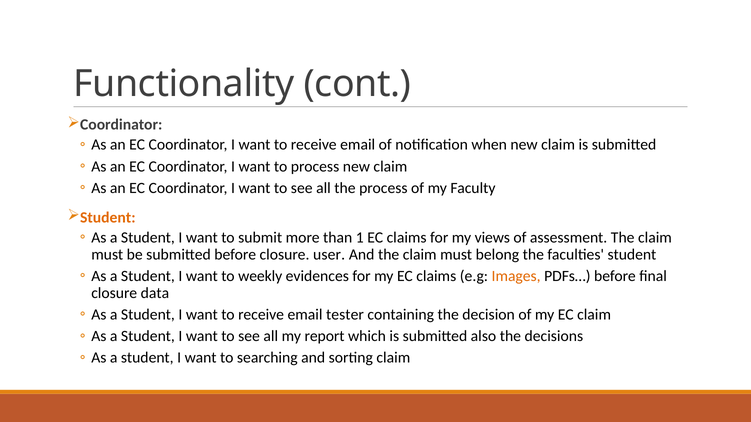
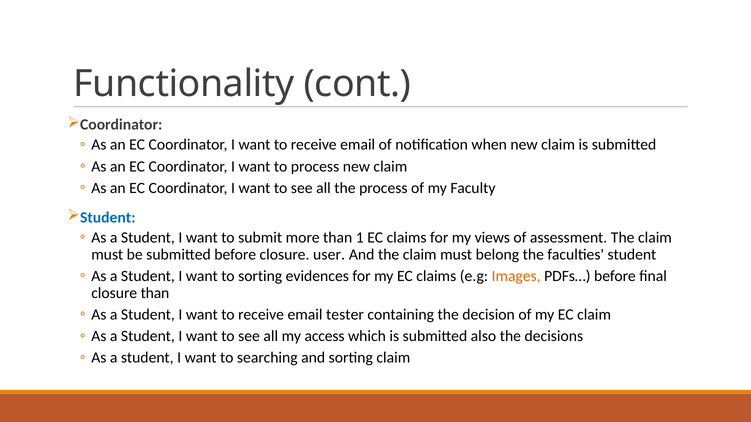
Student colour: orange -> blue (108, 218)
to weekly: weekly -> sorting (260, 276)
closure data: data -> than (155, 293)
report: report -> access (325, 336)
